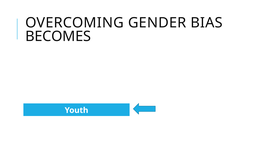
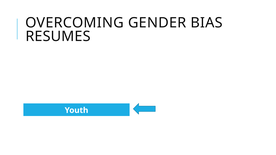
BECOMES: BECOMES -> RESUMES (58, 37)
